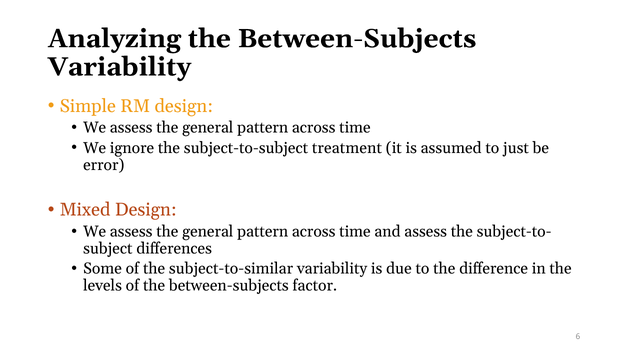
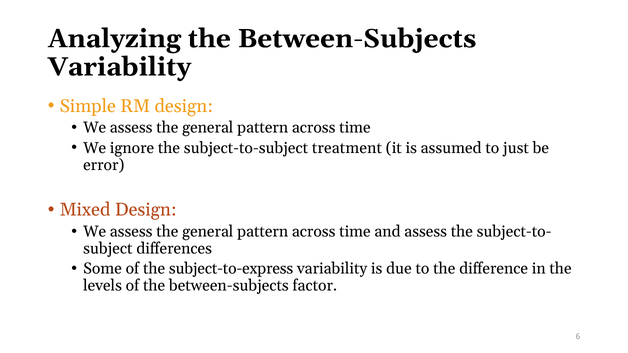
subject-to-similar: subject-to-similar -> subject-to-express (231, 269)
